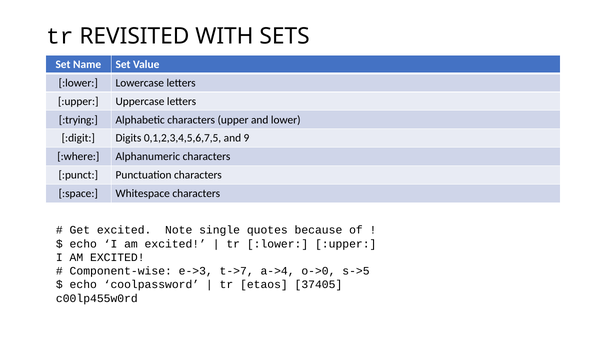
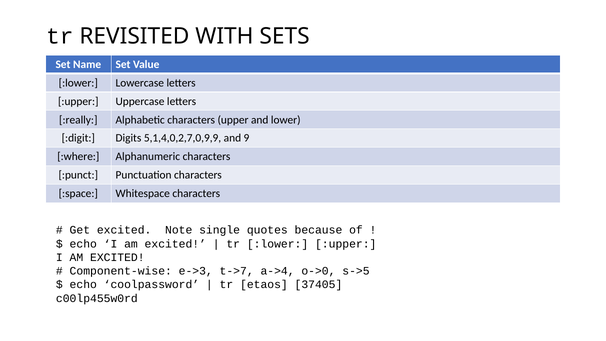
:trying: :trying -> :really (78, 120)
0,1,2,3,4,5,6,7,5: 0,1,2,3,4,5,6,7,5 -> 5,1,4,0,2,7,0,9,9 (183, 138)
